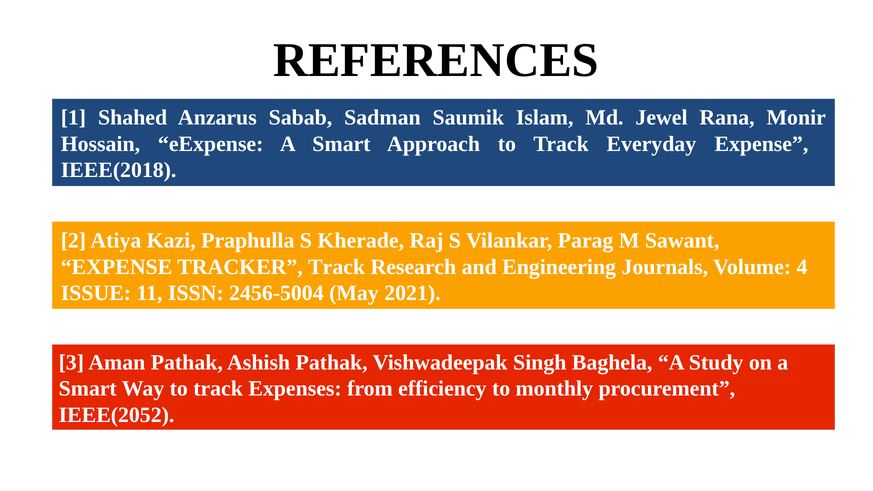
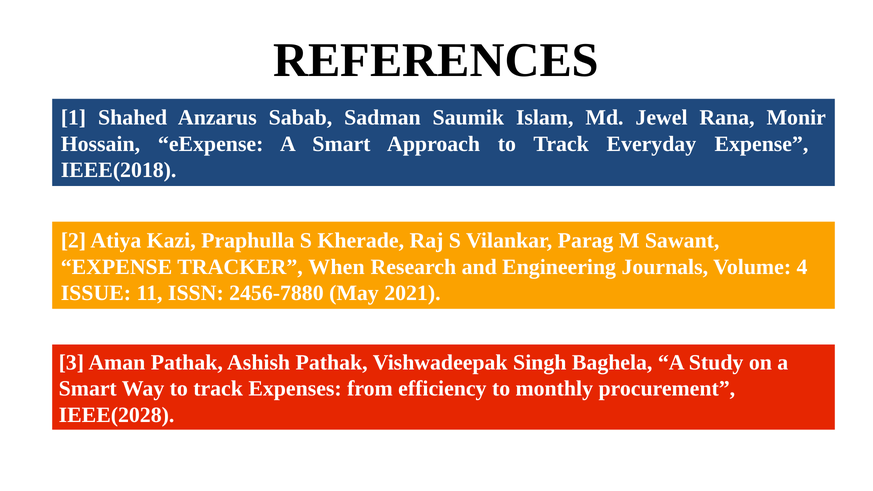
TRACKER Track: Track -> When (337, 267)
2456-5004: 2456-5004 -> 2456-7880 (276, 293)
IEEE(2052: IEEE(2052 -> IEEE(2028 (117, 415)
